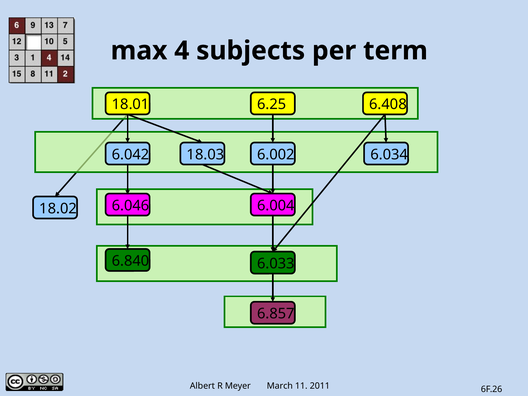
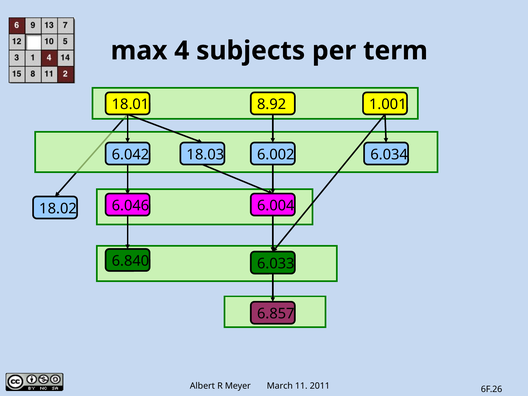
6.25: 6.25 -> 8.92 (272, 104)
6.408: 6.408 -> 1.001 (388, 104)
